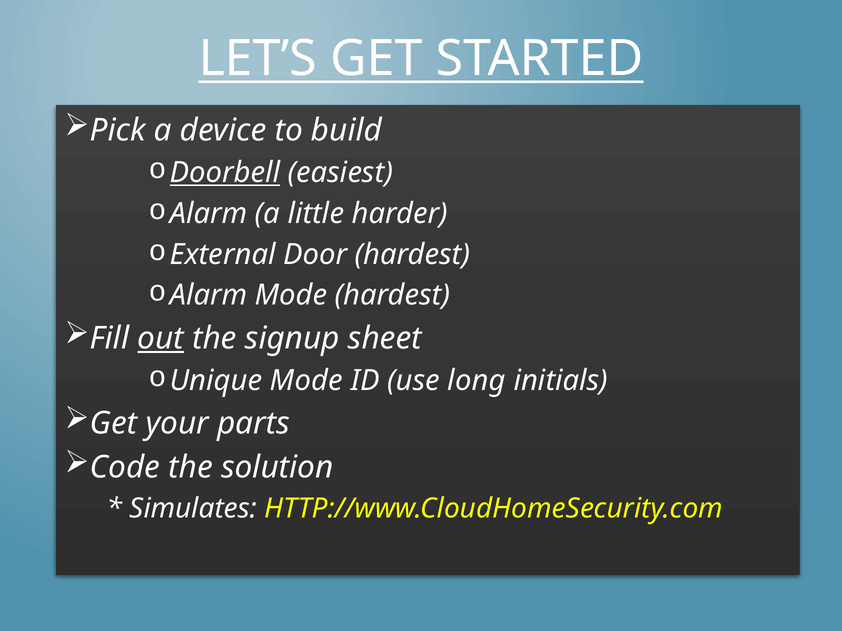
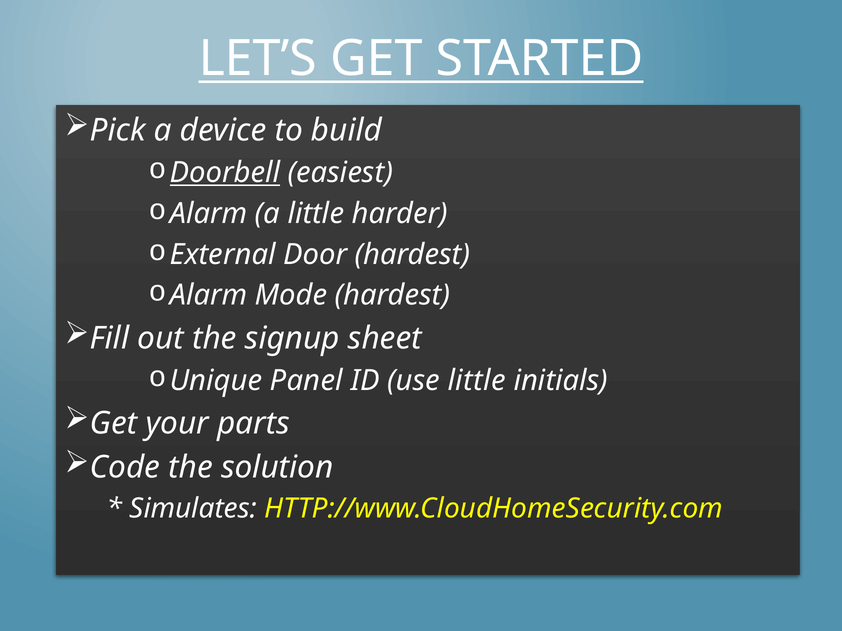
out underline: present -> none (161, 339)
Unique Mode: Mode -> Panel (306, 381)
use long: long -> little (477, 381)
